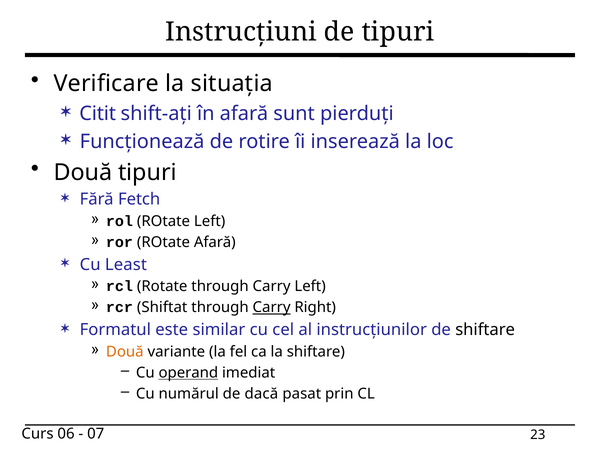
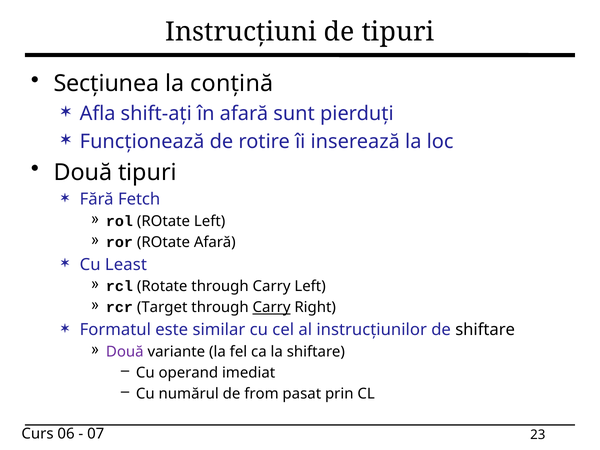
Verificare: Verificare -> Secțiunea (106, 84)
situația: situația -> conțină (232, 84)
Citit: Citit -> Afla (98, 113)
Shiftat: Shiftat -> Target (162, 307)
Două colour: orange -> purple (125, 352)
operand underline: present -> none (188, 373)
dacă: dacă -> from (261, 394)
